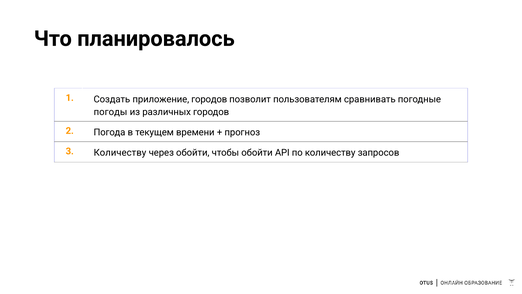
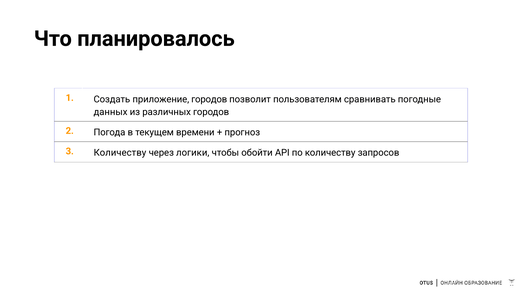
погоды: погоды -> данных (111, 112)
через обойти: обойти -> логики (193, 153)
